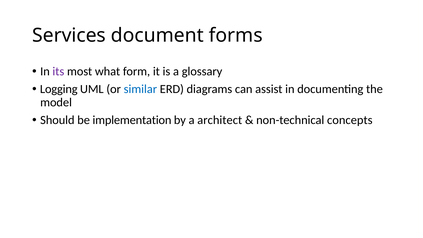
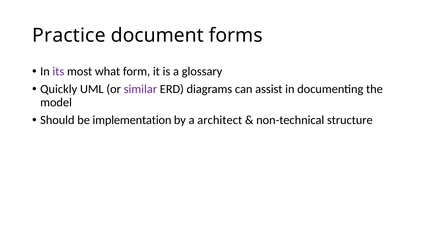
Services: Services -> Practice (69, 36)
Logging: Logging -> Quickly (59, 89)
similar colour: blue -> purple (140, 89)
concepts: concepts -> structure (350, 120)
